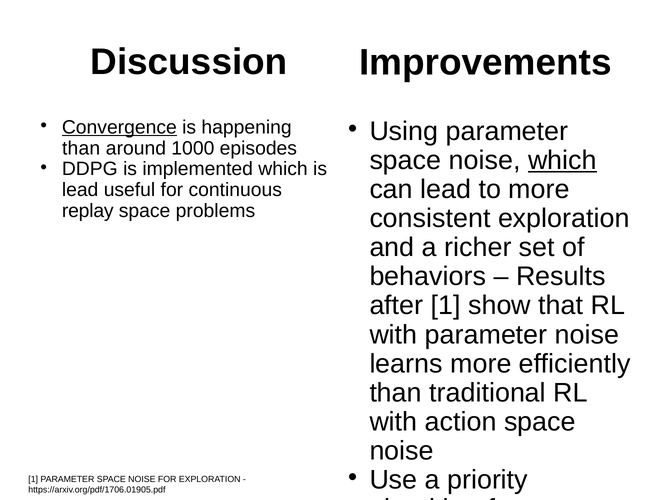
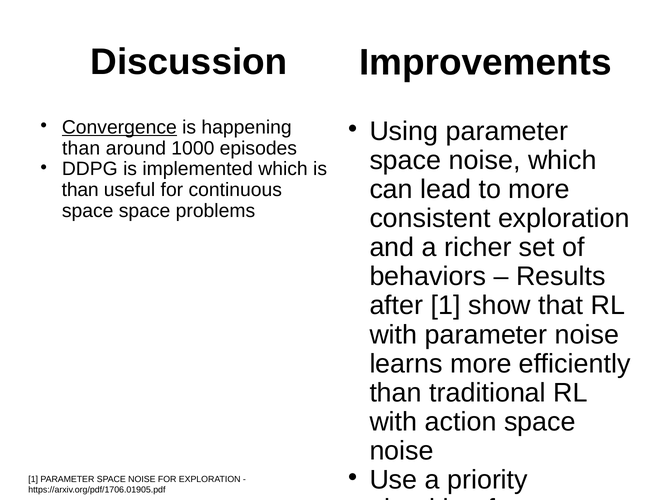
which underline: present -> none (562, 160)
lead: lead -> than (80, 190)
replay: replay -> space (88, 211)
